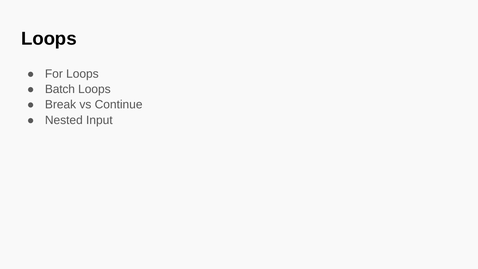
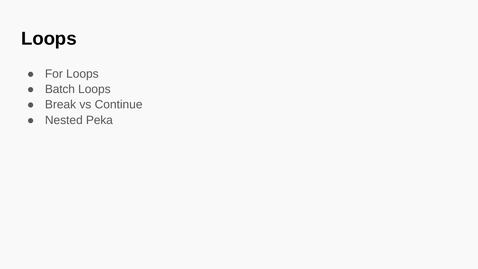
Input: Input -> Peka (99, 120)
